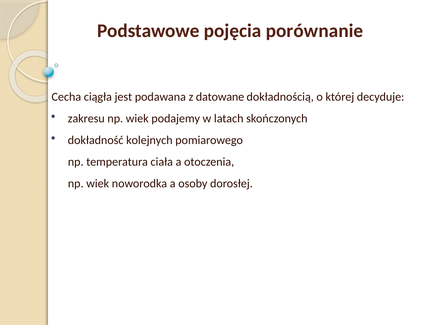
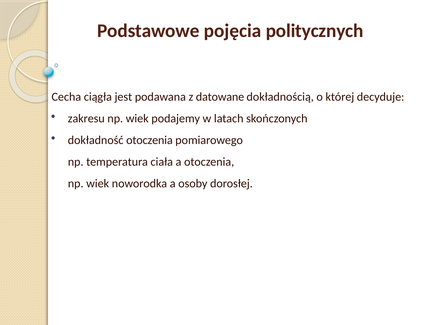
porównanie: porównanie -> politycznych (315, 31)
dokładność kolejnych: kolejnych -> otoczenia (149, 140)
